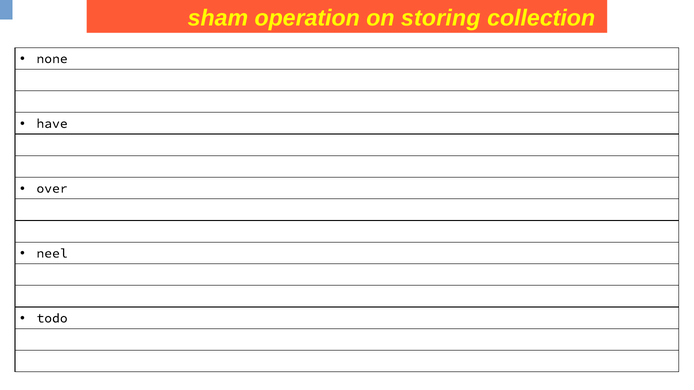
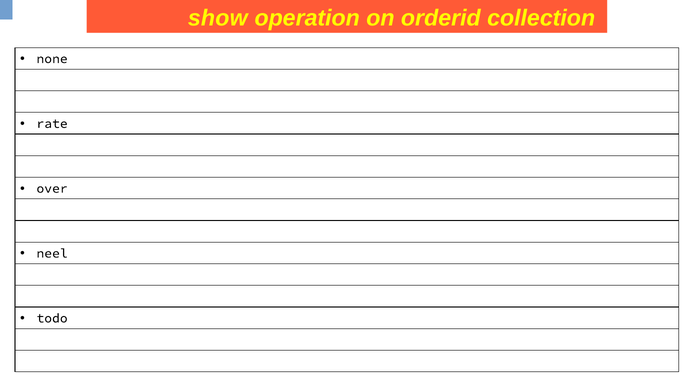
sham: sham -> show (218, 18)
storing: storing -> orderid (441, 18)
have: have -> rate (52, 124)
